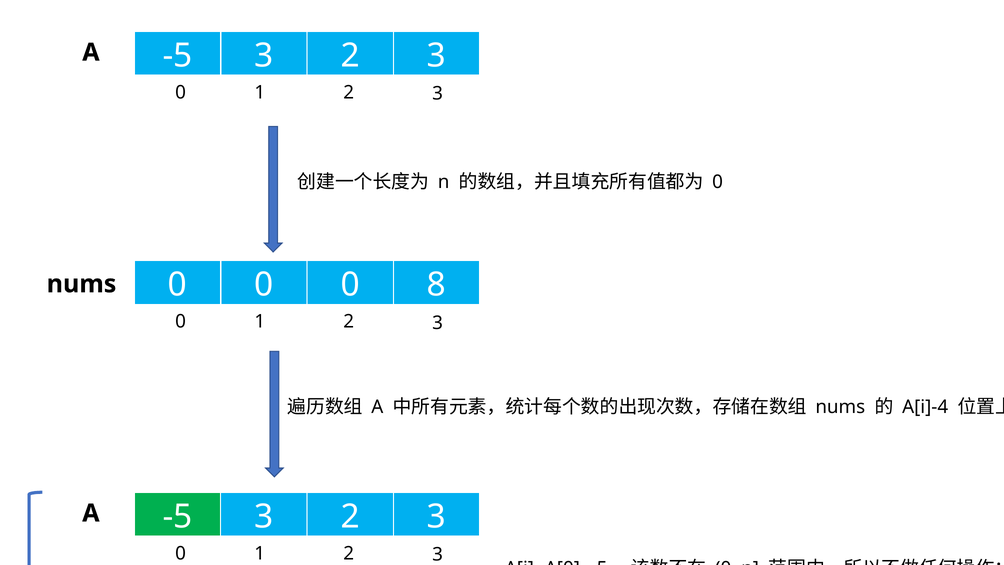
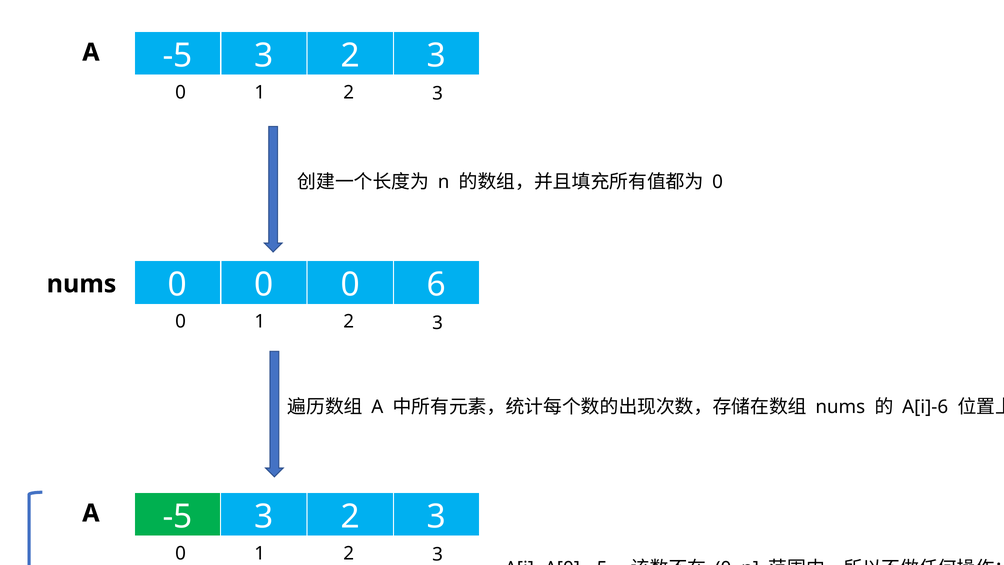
8: 8 -> 6 (437, 285)
A[i]-4: A[i]-4 -> A[i]-6 (925, 407)
